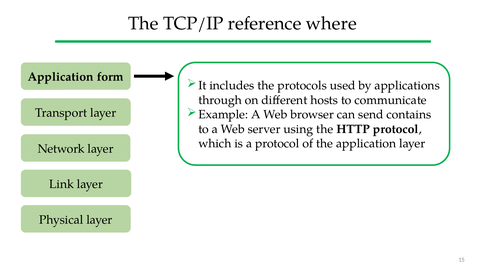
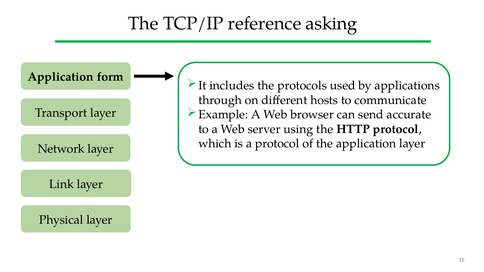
where: where -> asking (332, 23)
contains: contains -> accurate (409, 115)
